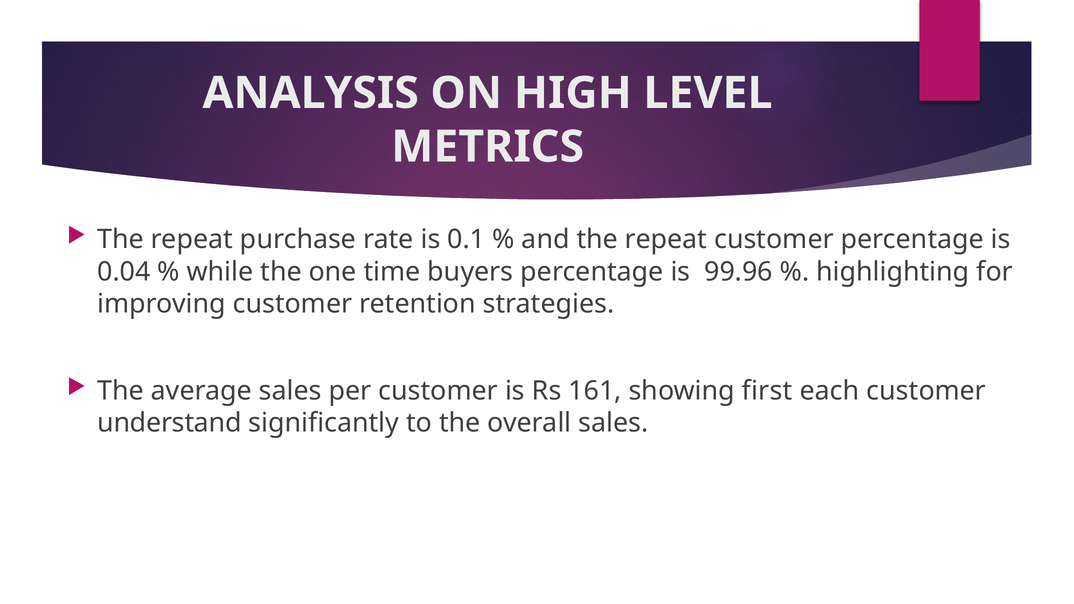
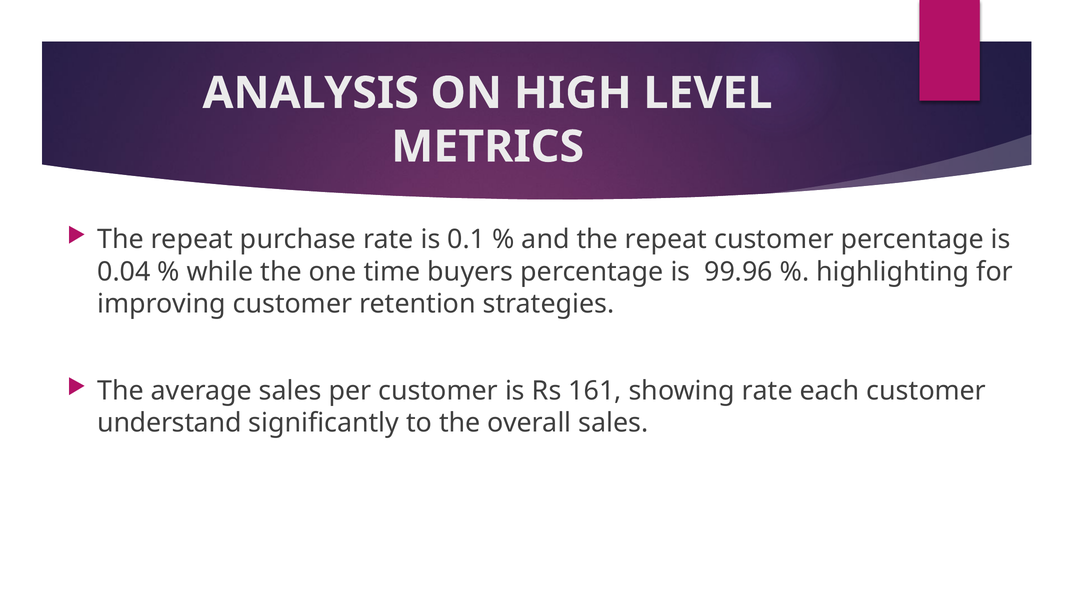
showing first: first -> rate (767, 391)
